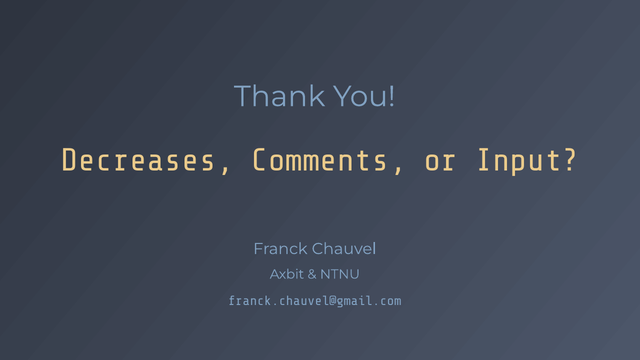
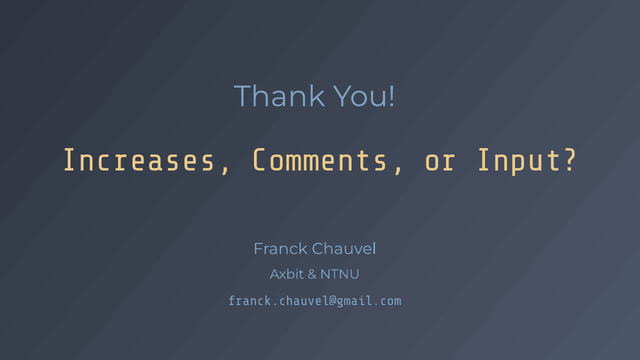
Decreases: Decreases -> Increases (147, 160)
